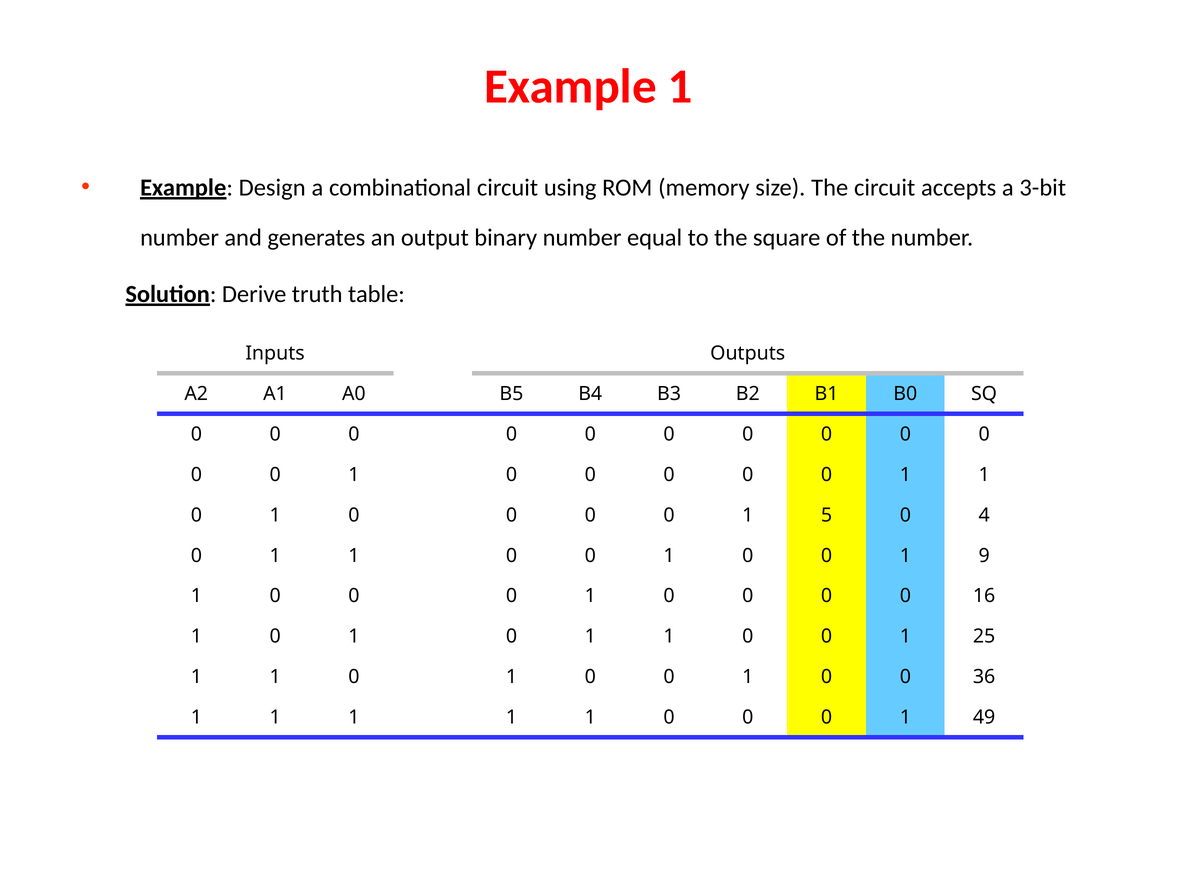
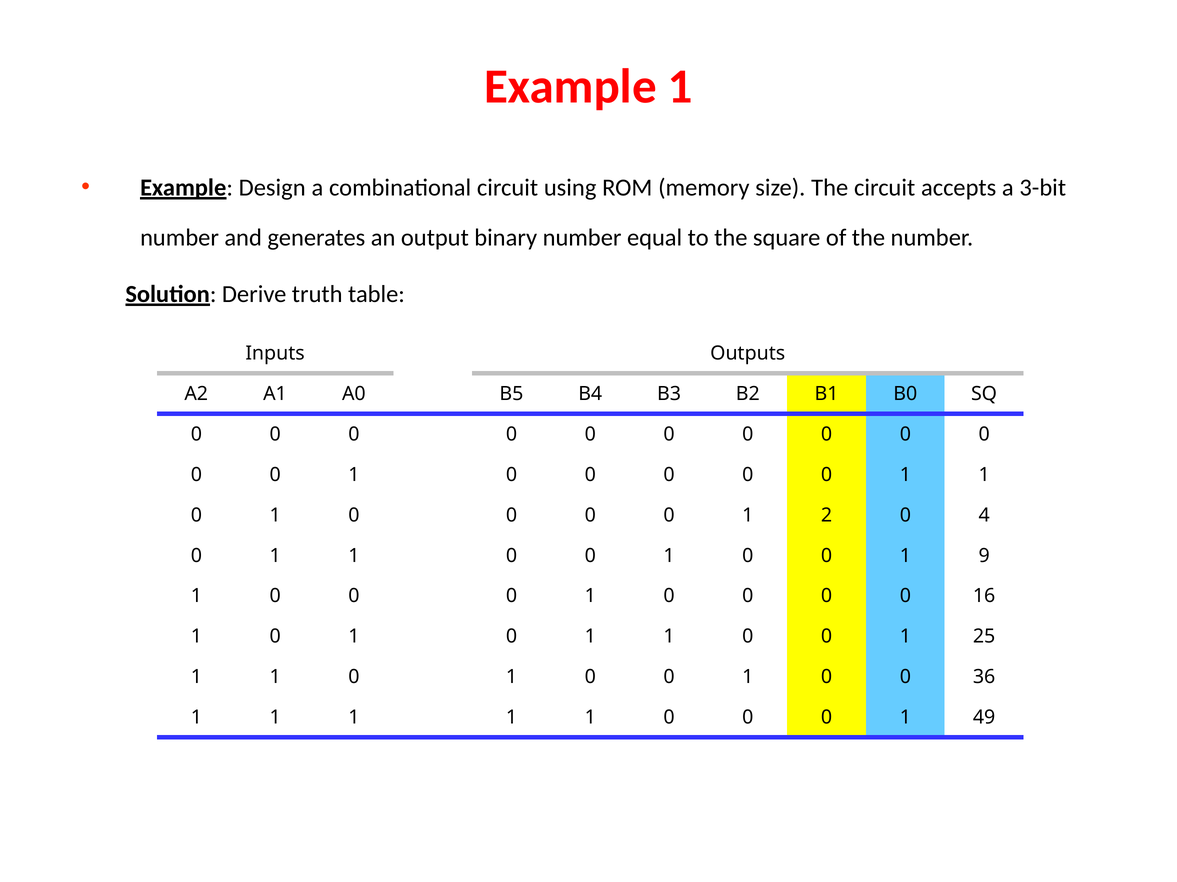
5: 5 -> 2 (827, 516)
